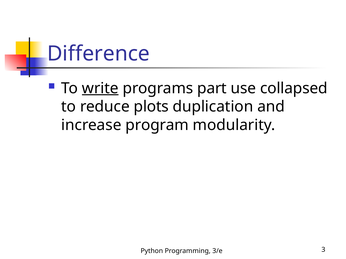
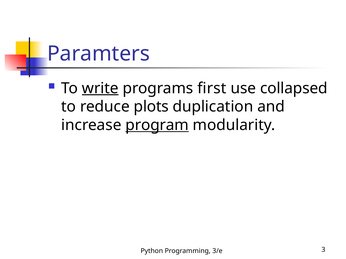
Difference: Difference -> Paramters (98, 54)
part: part -> first (212, 88)
program underline: none -> present (157, 125)
